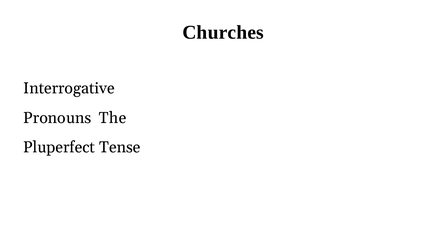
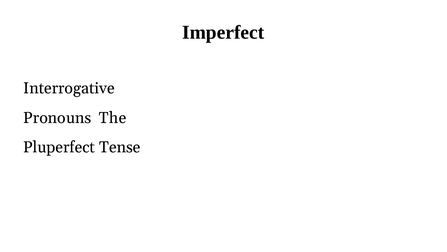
Churches: Churches -> Imperfect (223, 32)
